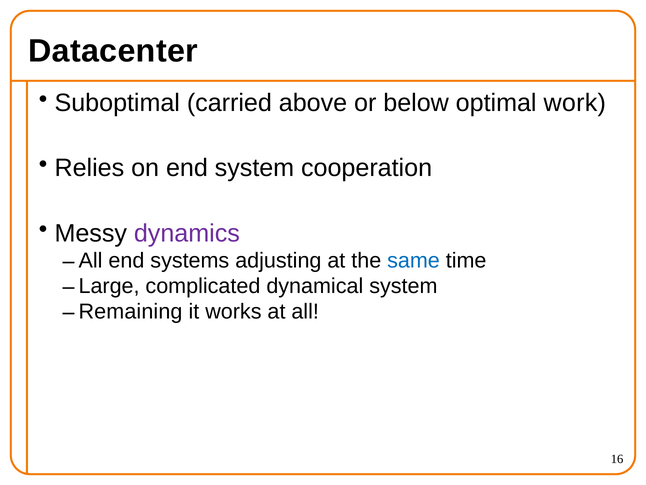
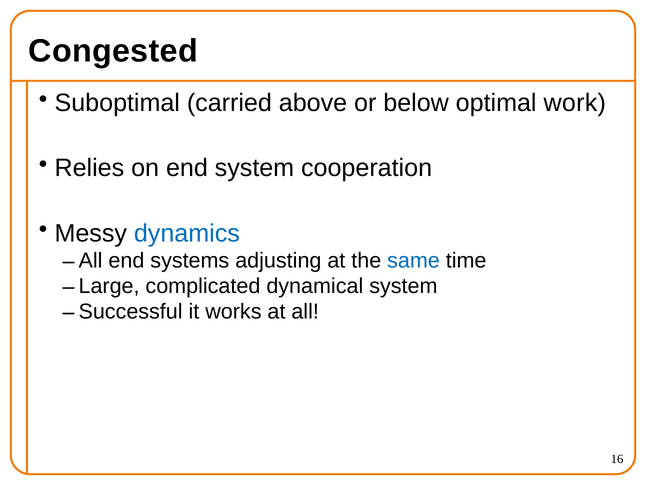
Datacenter: Datacenter -> Congested (113, 51)
dynamics colour: purple -> blue (187, 233)
Remaining: Remaining -> Successful (131, 311)
